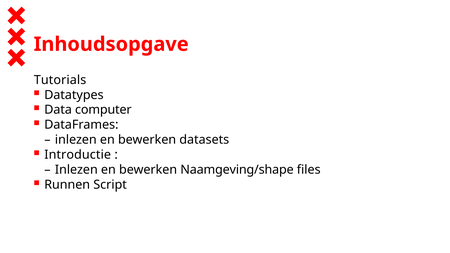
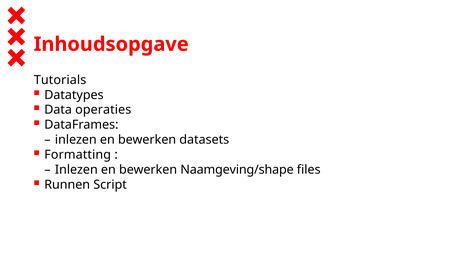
computer: computer -> operaties (103, 110)
Introductie: Introductie -> Formatting (78, 155)
